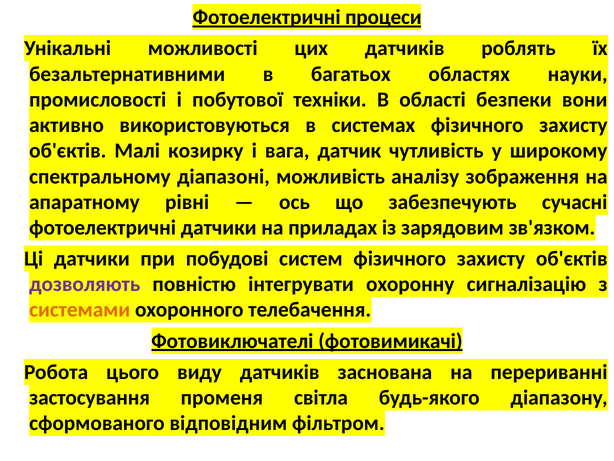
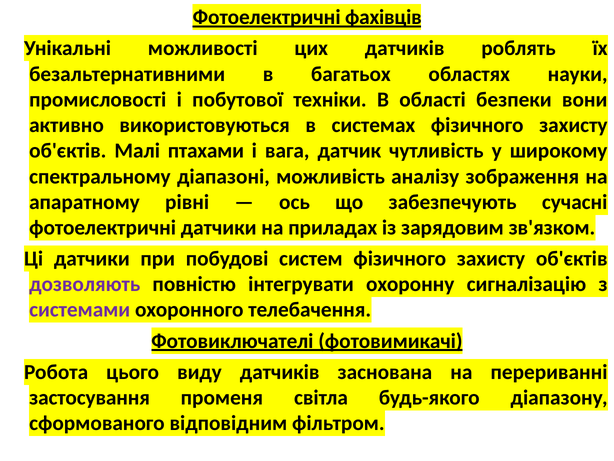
процеси: процеси -> фахівців (383, 17)
козирку: козирку -> птахами (206, 151)
системами colour: orange -> purple (80, 310)
